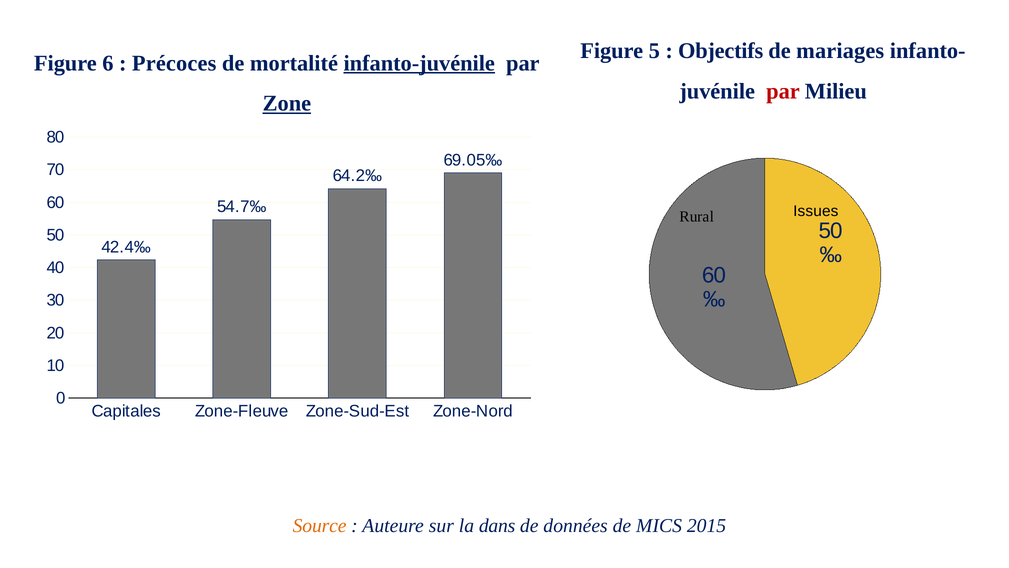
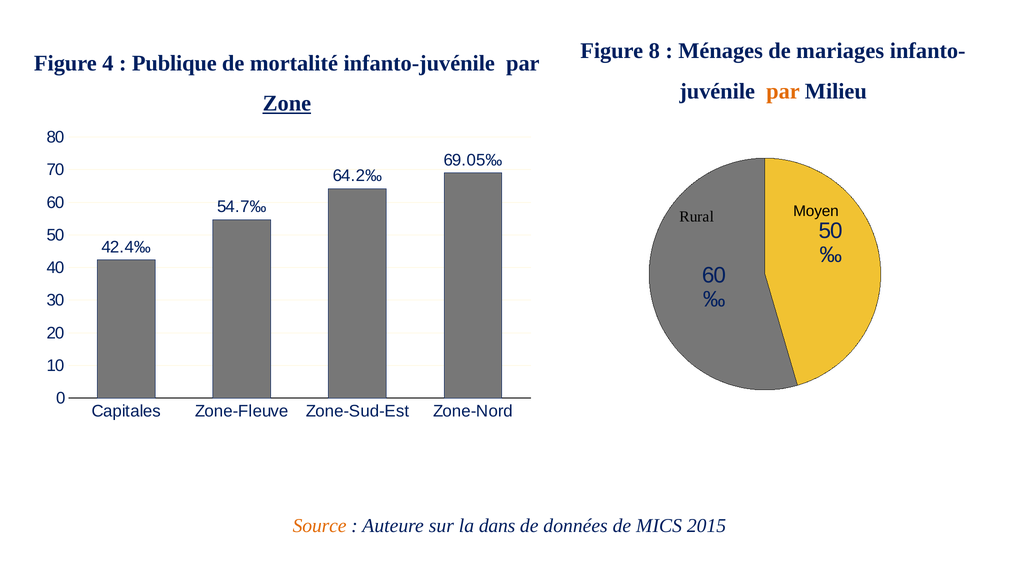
5: 5 -> 8 (654, 51)
Objectifs: Objectifs -> Ménages (721, 51)
6: 6 -> 4 (108, 63)
Précoces: Précoces -> Publique (174, 63)
infanto-juvénile underline: present -> none (419, 63)
par colour: red -> orange (783, 91)
Issues: Issues -> Moyen (816, 211)
